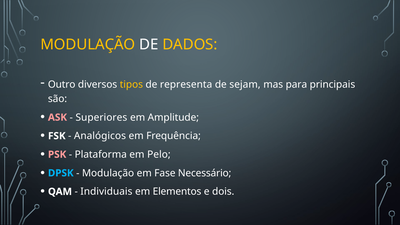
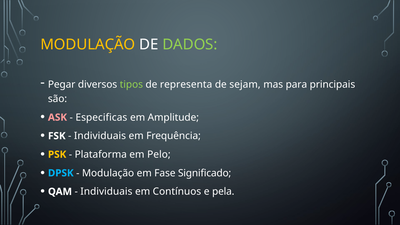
DADOS colour: yellow -> light green (190, 44)
Outro: Outro -> Pegar (62, 84)
tipos colour: yellow -> light green (131, 84)
Superiores: Superiores -> Especificas (101, 117)
Analógicos: Analógicos -> Individuais (100, 136)
PSK colour: pink -> yellow (57, 155)
Necessário: Necessário -> Significado (205, 173)
Elementos: Elementos -> Contínuos (177, 192)
dois: dois -> pela (223, 192)
